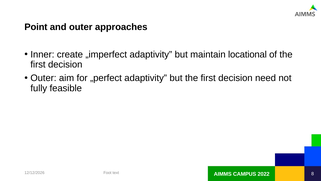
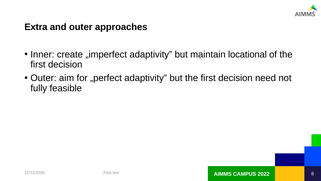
Point: Point -> Extra (36, 27)
